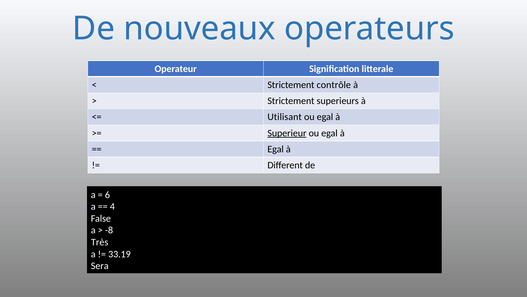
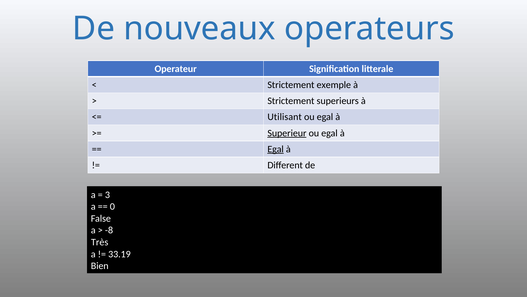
contrôle: contrôle -> exemple (334, 85)
Egal underline: none -> present (276, 149)
6: 6 -> 3 (107, 194)
4: 4 -> 0 (112, 206)
Sera: Sera -> Bien (100, 266)
